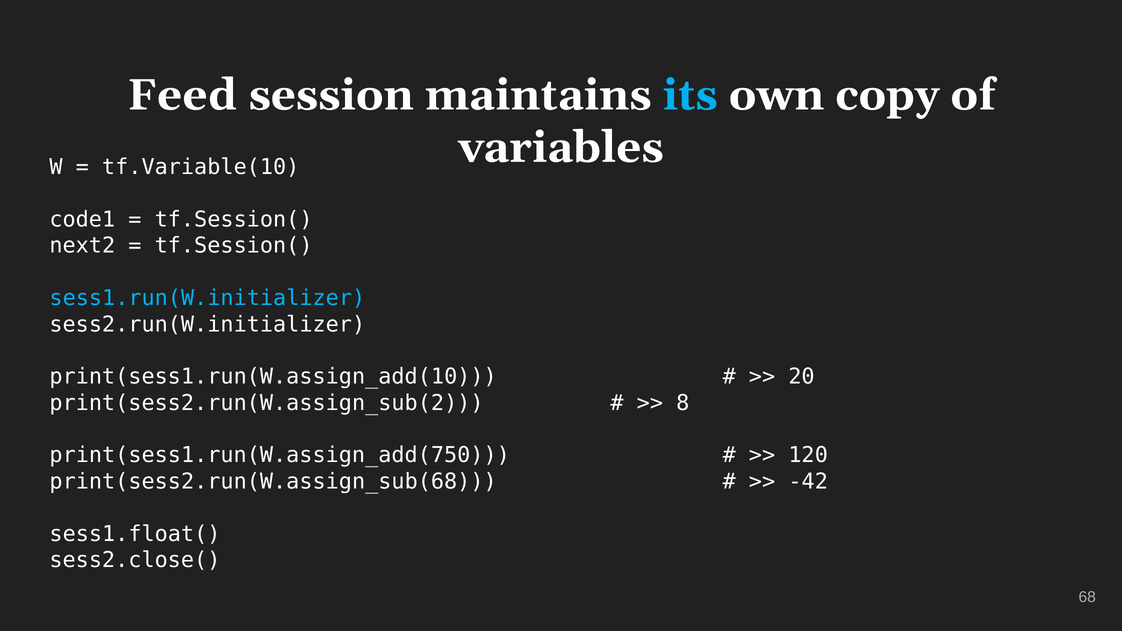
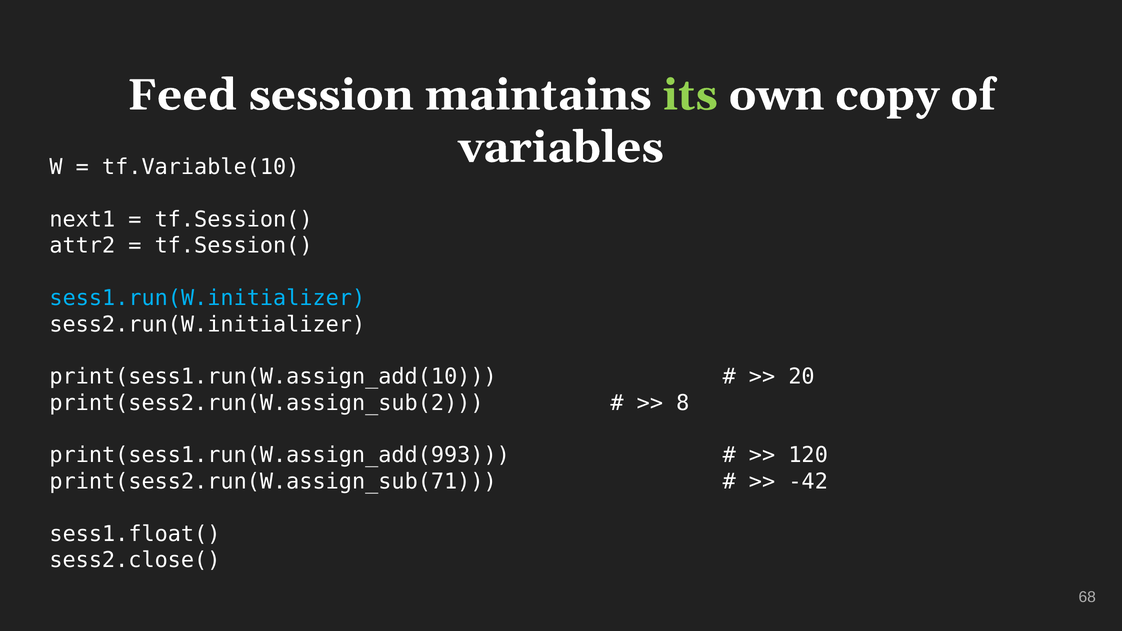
its colour: light blue -> light green (690, 95)
code1: code1 -> next1 (82, 220)
next2: next2 -> attr2 (82, 246)
print(sess1.run(W.assign_add(750: print(sess1.run(W.assign_add(750 -> print(sess1.run(W.assign_add(993 (280, 455)
print(sess2.run(W.assign_sub(68: print(sess2.run(W.assign_sub(68 -> print(sess2.run(W.assign_sub(71 (273, 482)
